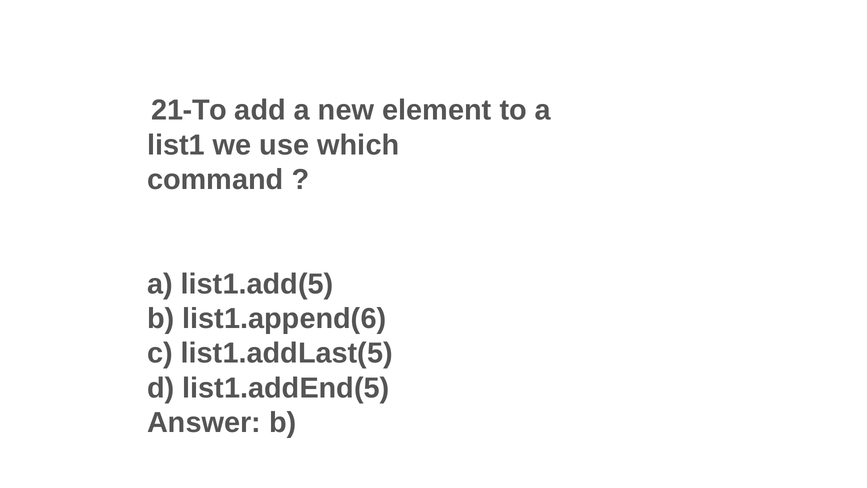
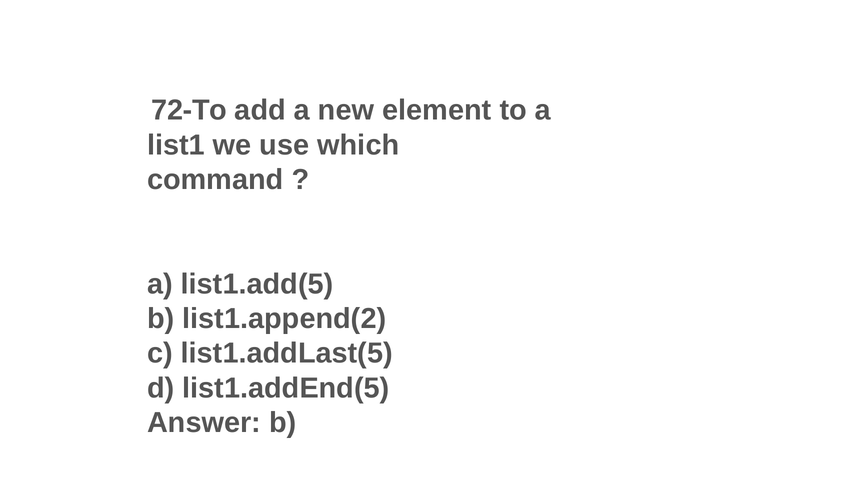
21-To: 21-To -> 72-To (189, 110)
list1.append(6: list1.append(6 -> list1.append(2 (284, 319)
